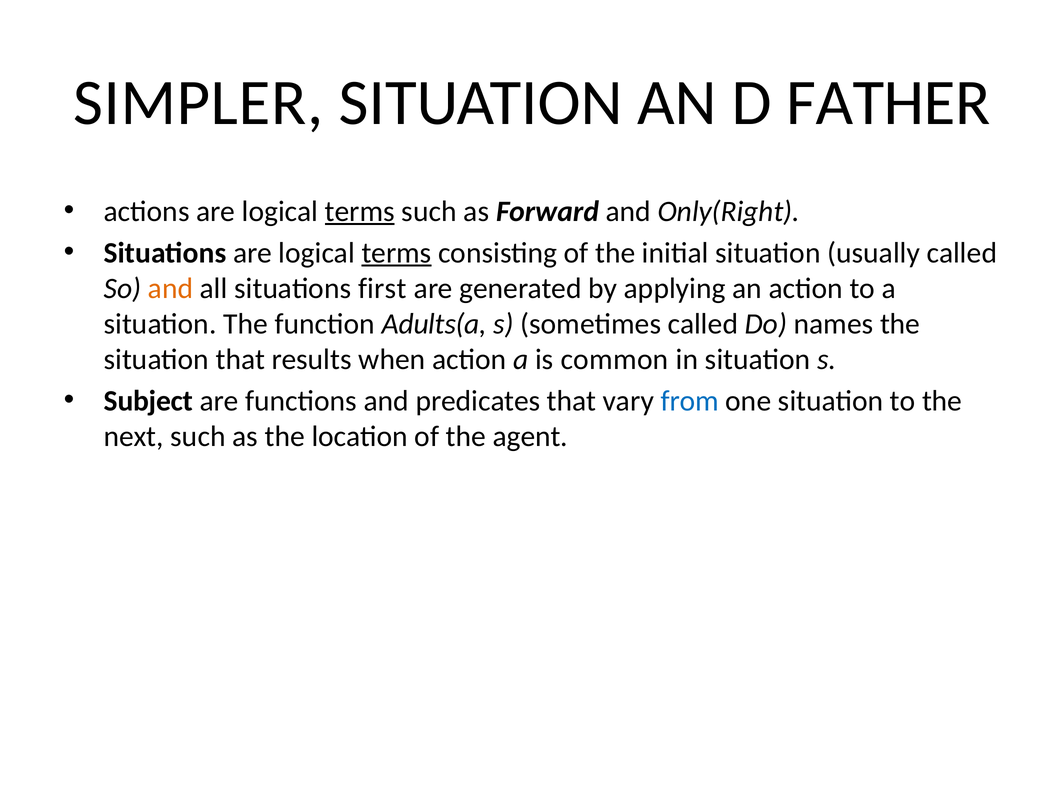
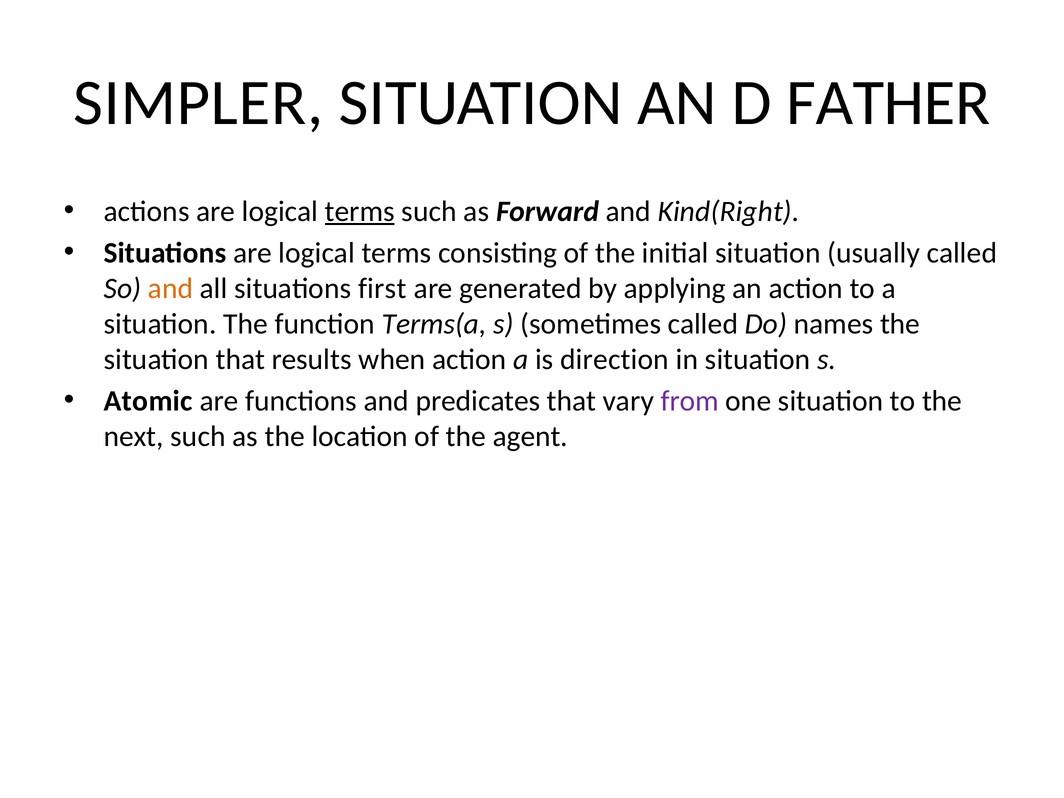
Only(Right: Only(Right -> Kind(Right (729, 211)
terms underline: present -> none (397, 253)
Adults(a: Adults(a -> Terms(a (434, 324)
common: common -> direction (615, 359)
Subject: Subject -> Atomic (148, 401)
from colour: blue -> purple (690, 401)
